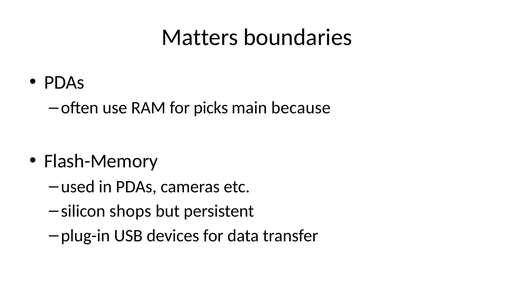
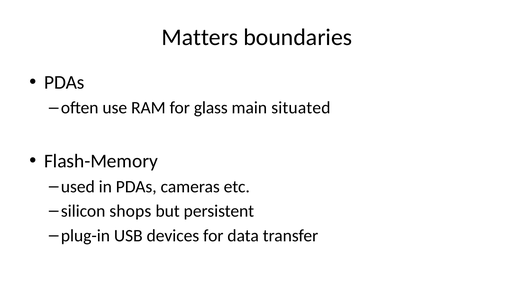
picks: picks -> glass (211, 108)
because: because -> situated (301, 108)
